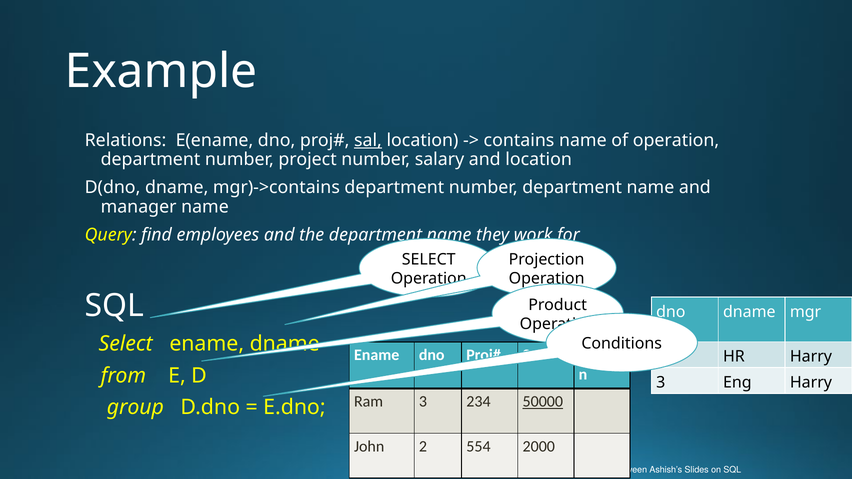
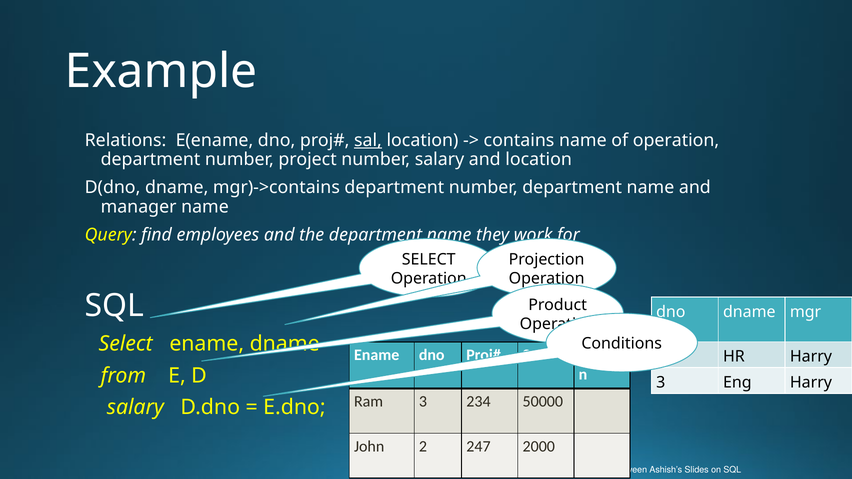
50000 underline: present -> none (543, 402)
group: group -> salary (135, 408)
554: 554 -> 247 (478, 447)
